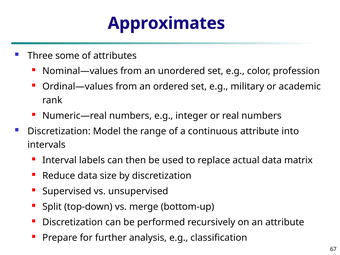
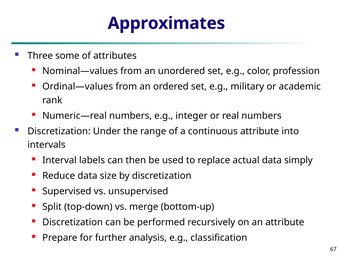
Model: Model -> Under (107, 131)
matrix: matrix -> simply (298, 160)
